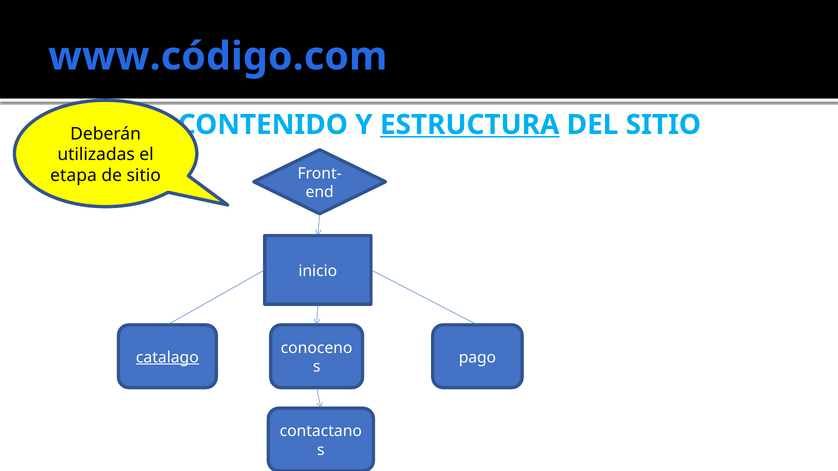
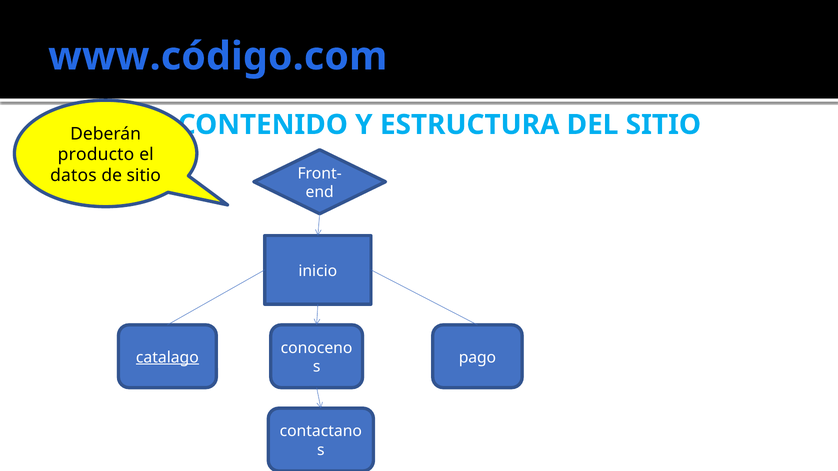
ESTRUCTURA underline: present -> none (470, 125)
utilizadas: utilizadas -> producto (96, 155)
etapa: etapa -> datos (73, 176)
